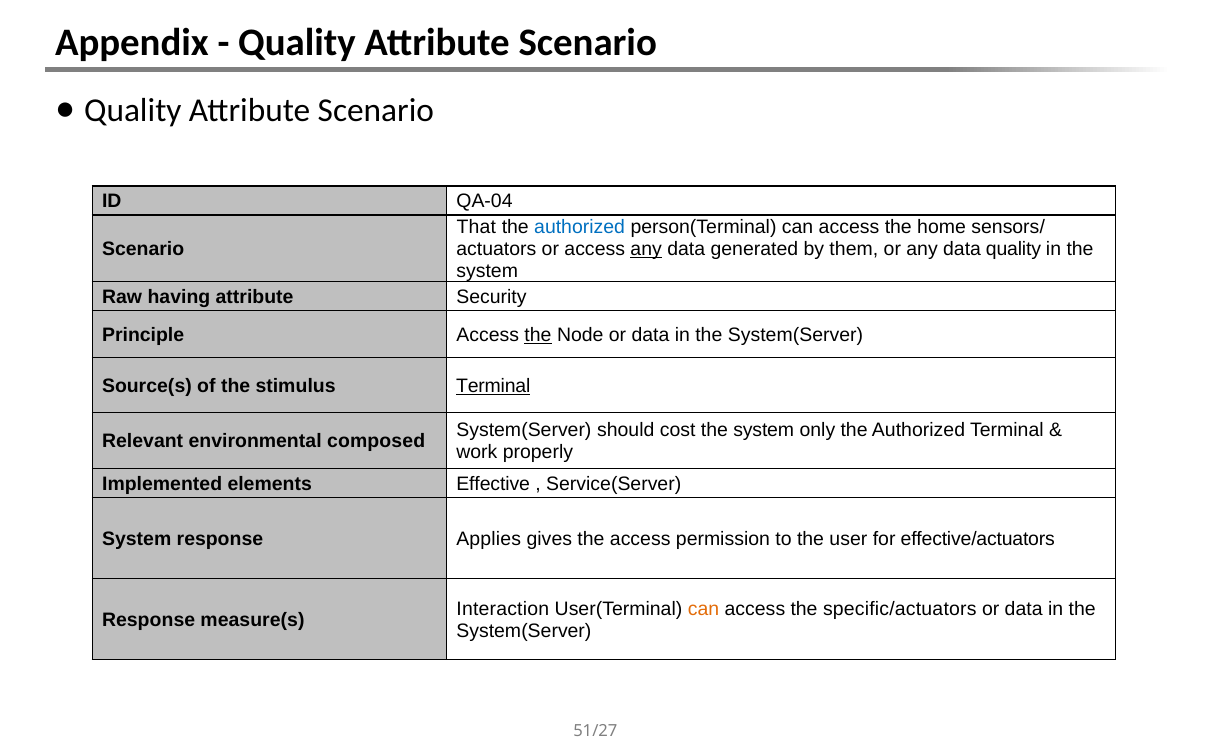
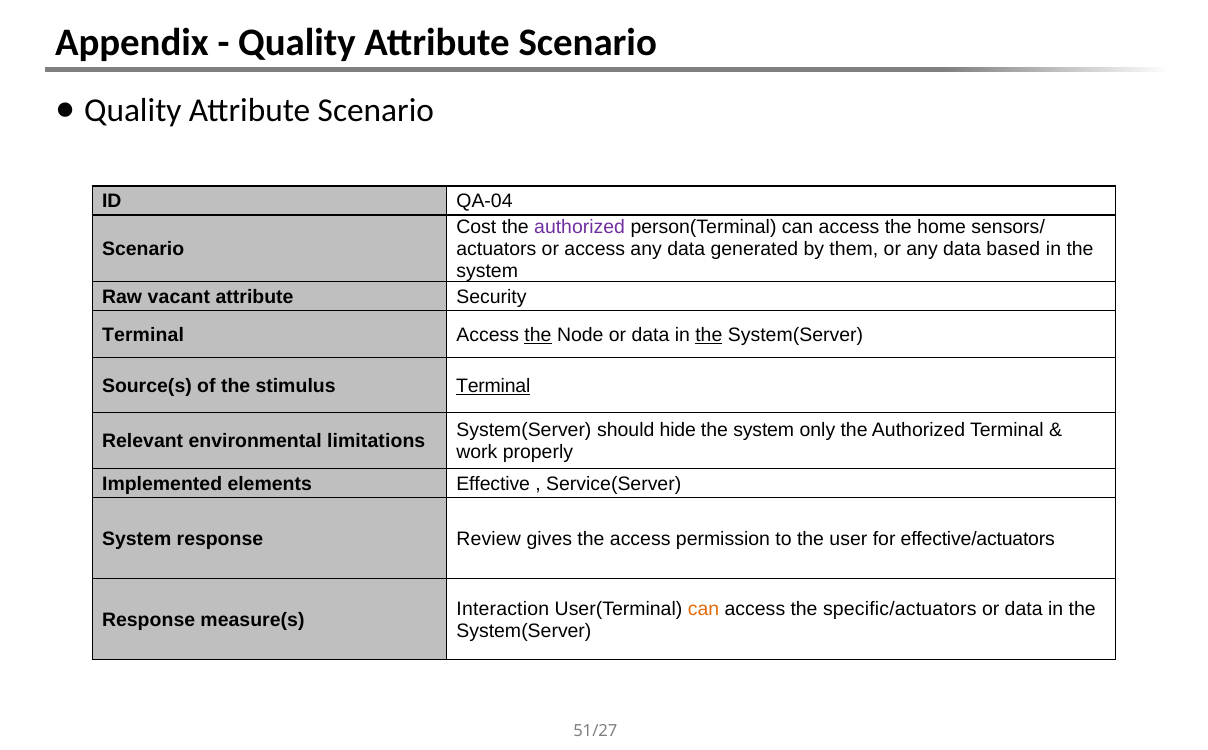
That: That -> Cost (476, 227)
authorized colour: blue -> purple (580, 227)
any underline: present -> none (646, 249)
data quality: quality -> based (1013, 249)
having: having -> vacant (179, 297)
Principle: Principle -> Terminal (143, 335)
the underline: none -> present (709, 335)
cost: cost -> hide (678, 430)
composed: composed -> limitations (376, 441)
Applies: Applies -> Review (489, 539)
